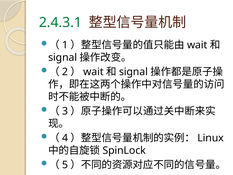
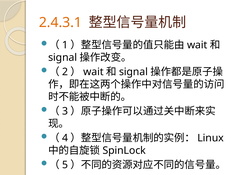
2.4.3.1 colour: green -> orange (60, 23)
